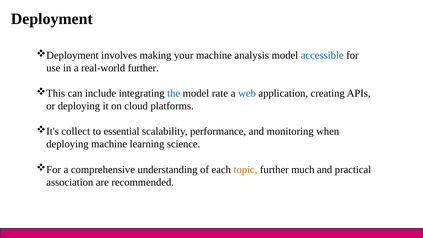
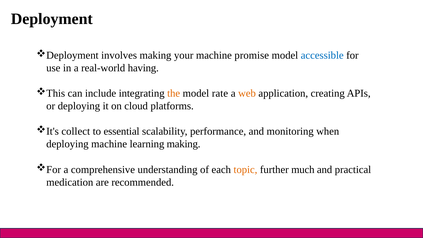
analysis: analysis -> promise (252, 55)
real-world further: further -> having (143, 68)
the colour: blue -> orange (174, 93)
web colour: blue -> orange (247, 93)
learning science: science -> making (184, 144)
association: association -> medication (70, 182)
